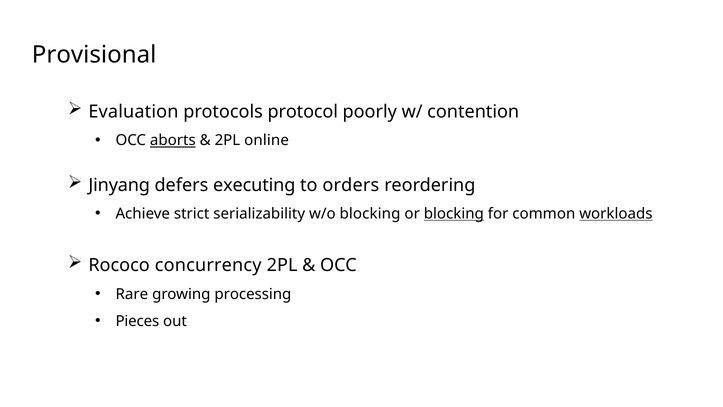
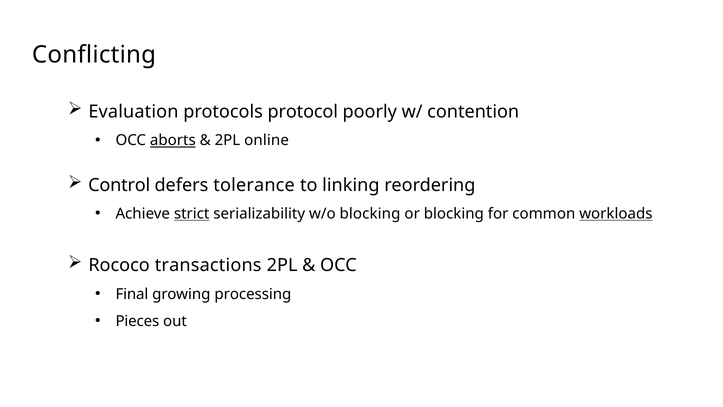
Provisional: Provisional -> Conflicting (94, 55)
Jinyang: Jinyang -> Control (119, 185)
executing: executing -> tolerance (254, 185)
orders: orders -> linking (351, 185)
strict underline: none -> present (192, 214)
blocking underline: present -> none (454, 214)
concurrency: concurrency -> transactions (208, 265)
Rare: Rare -> Final (132, 294)
